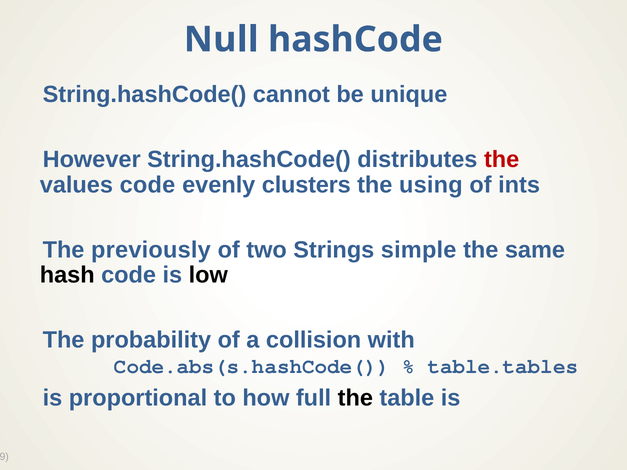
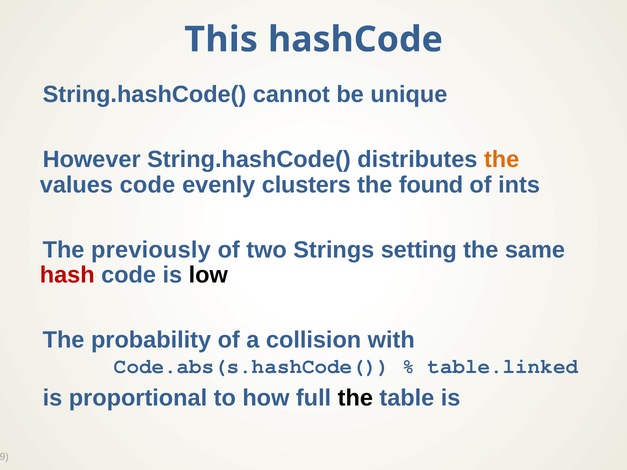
Null: Null -> This (221, 40)
the colour: red -> orange (502, 160)
using: using -> found (431, 185)
simple: simple -> setting (419, 250)
hash colour: black -> red (67, 275)
table.tables: table.tables -> table.linked (503, 367)
